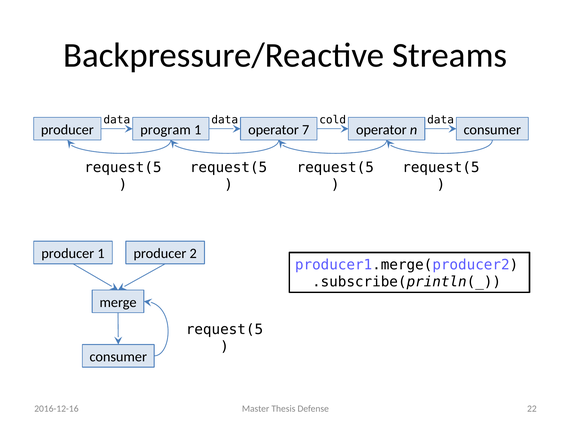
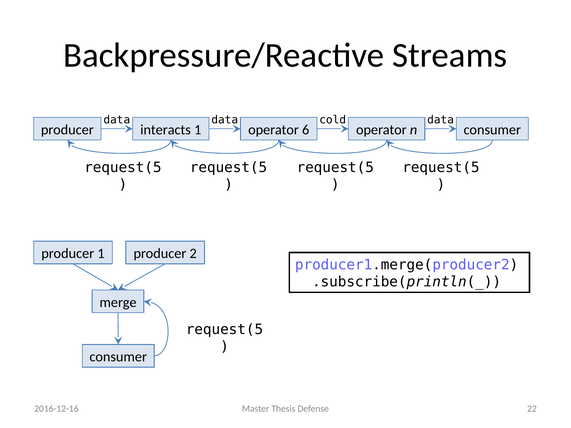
program: program -> interacts (166, 130)
7: 7 -> 6 (306, 130)
